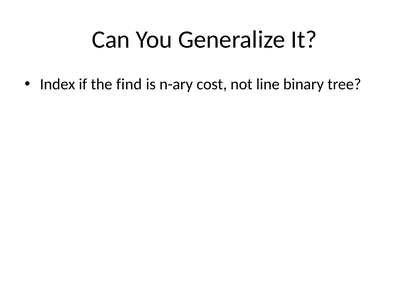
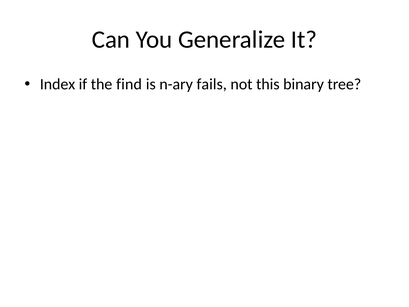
cost: cost -> fails (212, 84)
line: line -> this (268, 84)
